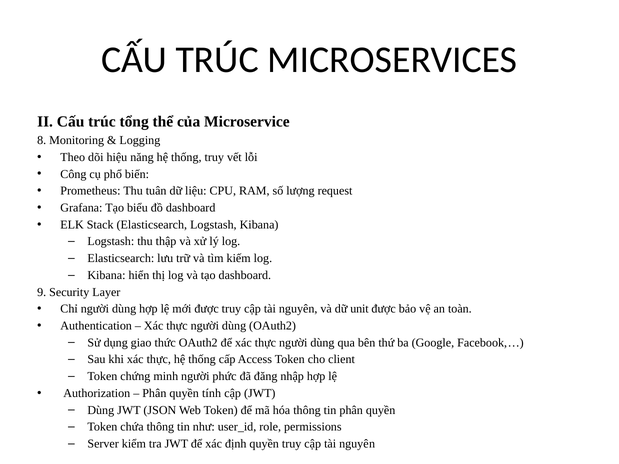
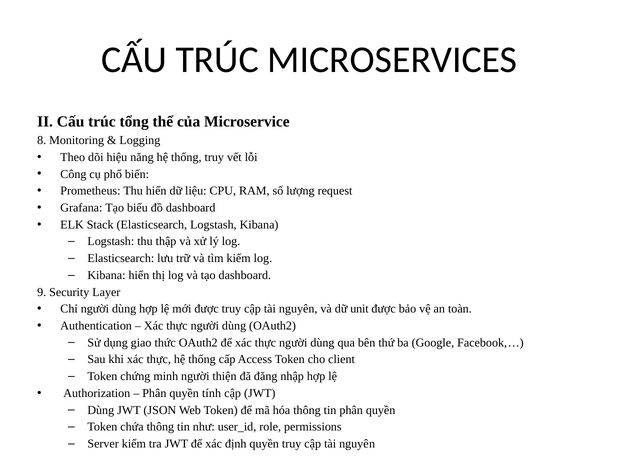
Thu tuân: tuân -> hiển (156, 191)
phức: phức -> thiện (225, 377)
